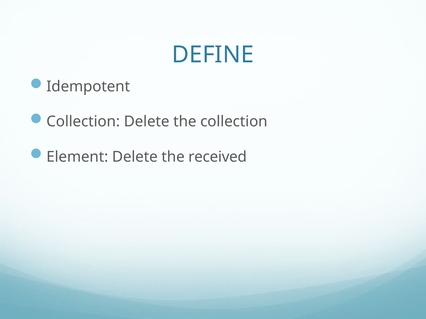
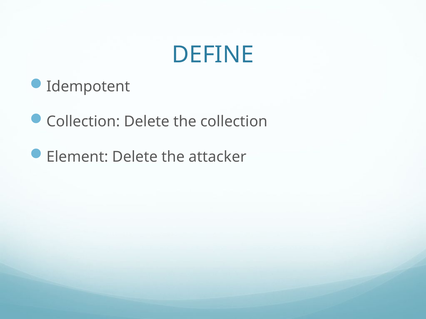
received: received -> attacker (217, 157)
